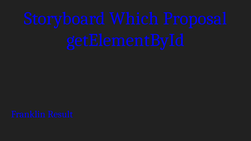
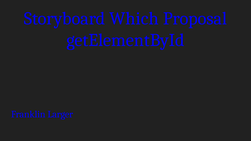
Result: Result -> Larger (60, 114)
